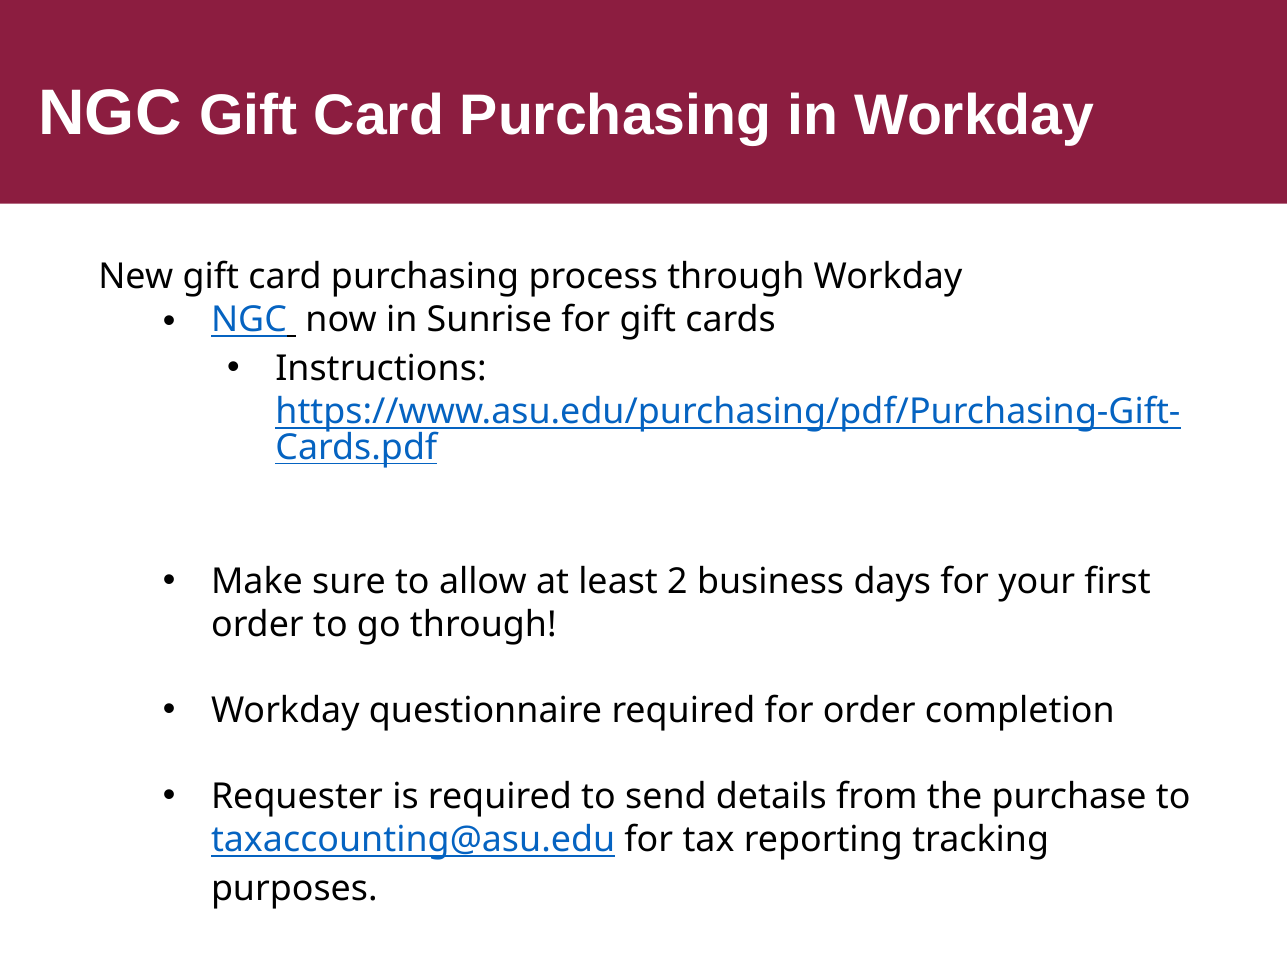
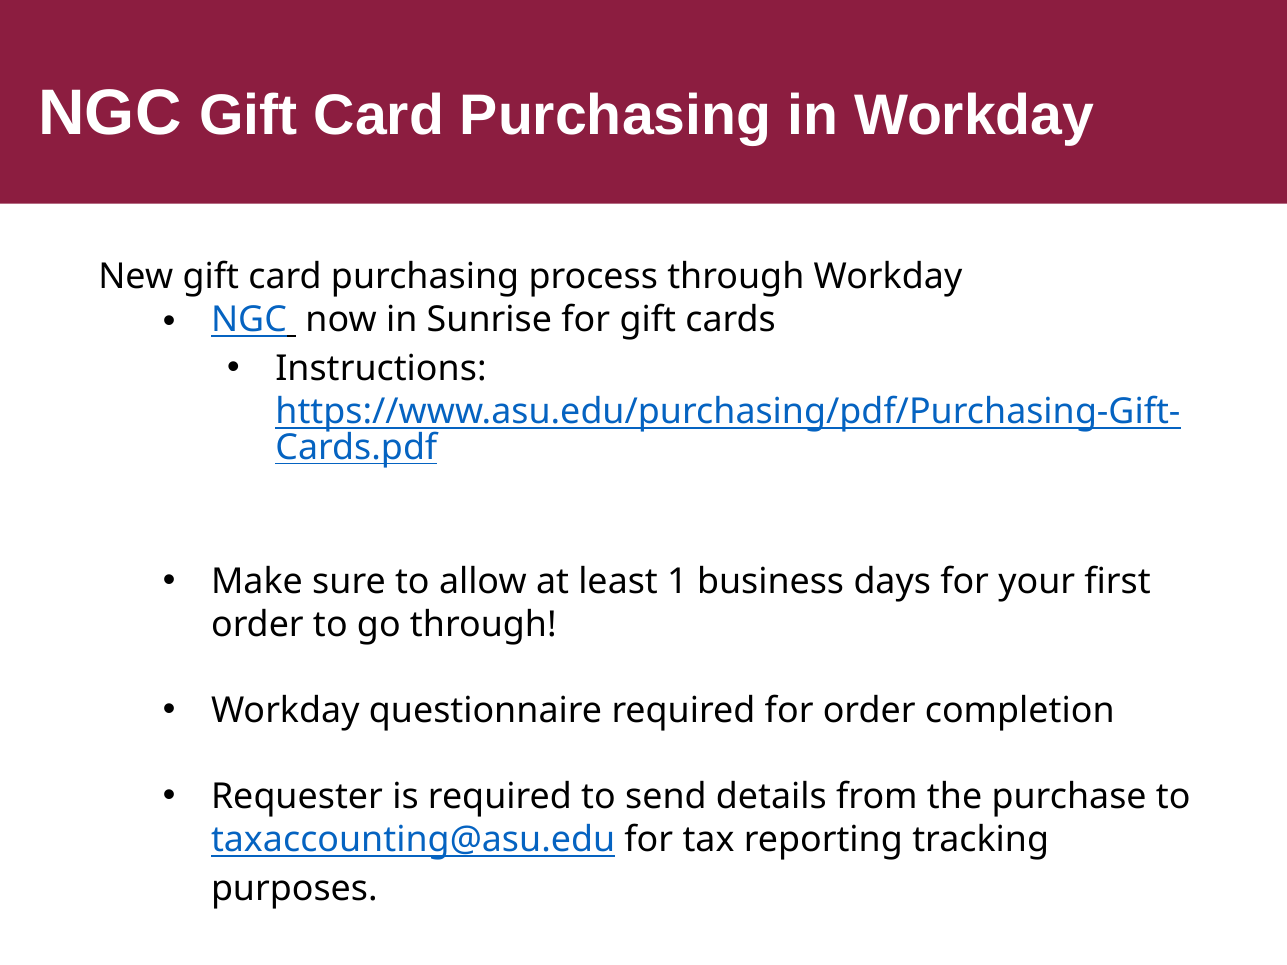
2: 2 -> 1 (677, 582)
